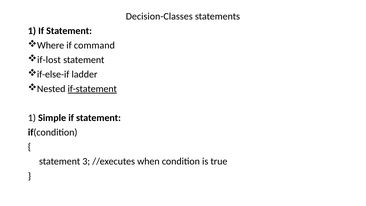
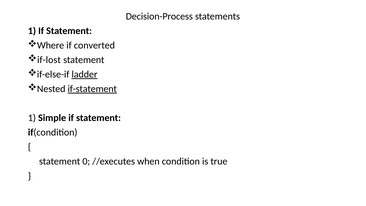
Decision-Classes: Decision-Classes -> Decision-Process (159, 16)
command: command -> converted (94, 45)
ladder underline: none -> present (84, 74)
3: 3 -> 0 (86, 161)
